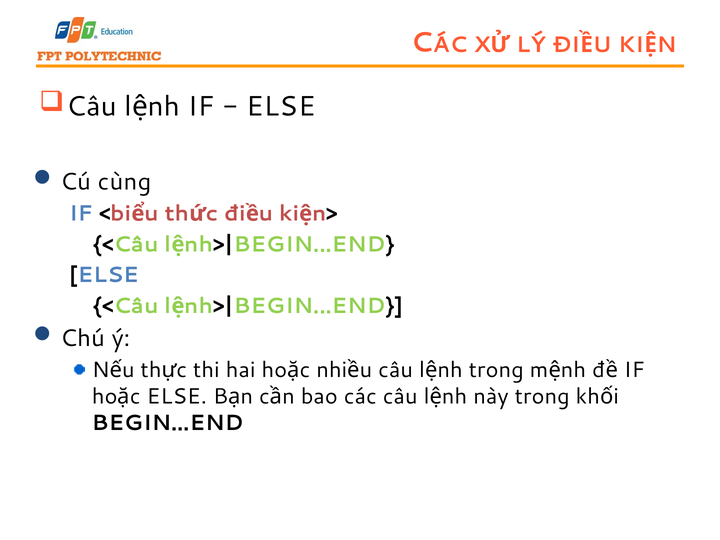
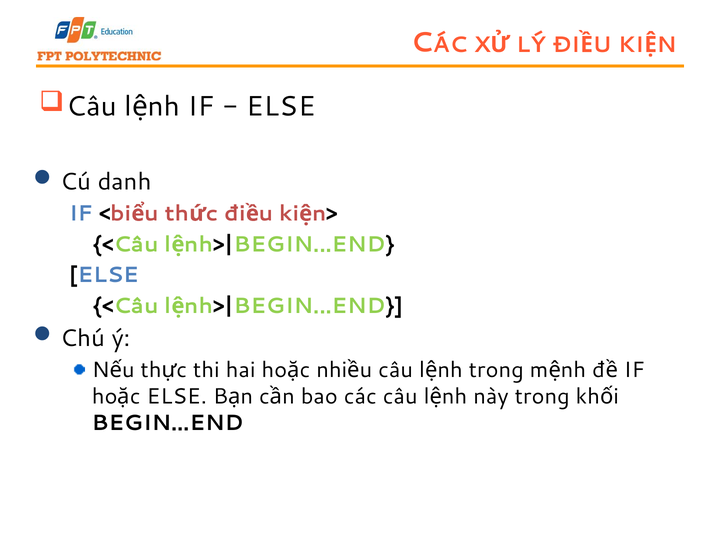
cùng: cùng -> danh (125, 182)
